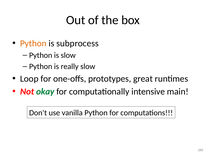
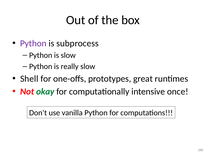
Python colour: orange -> purple (33, 43)
Loop: Loop -> Shell (29, 78)
main: main -> once (178, 91)
